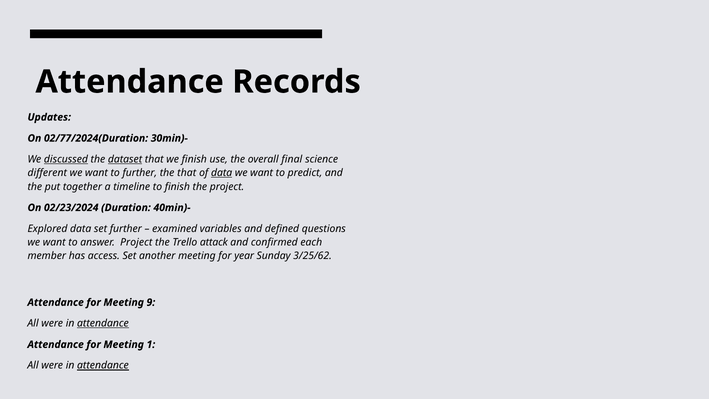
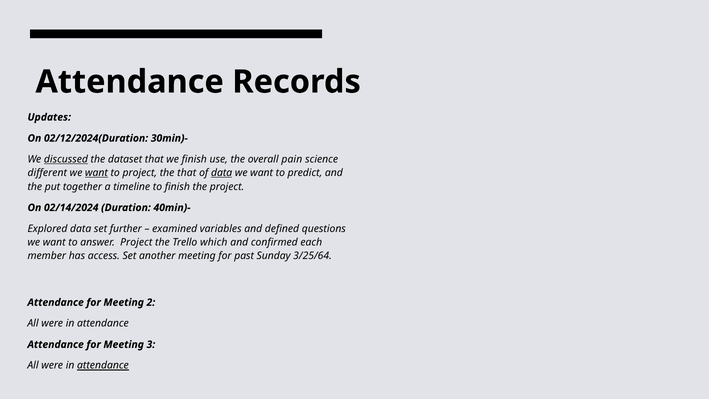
02/77/2024(Duration: 02/77/2024(Duration -> 02/12/2024(Duration (96, 138)
dataset underline: present -> none (125, 159)
final: final -> pain (292, 159)
want underline: none -> present (96, 173)
to further: further -> project (140, 173)
02/23/2024: 02/23/2024 -> 02/14/2024 (71, 208)
attack: attack -> which (214, 242)
year: year -> past (244, 256)
3/25/62: 3/25/62 -> 3/25/64 (313, 256)
9: 9 -> 2 (151, 302)
attendance underline: present -> none (103, 323)
1: 1 -> 3 (151, 344)
